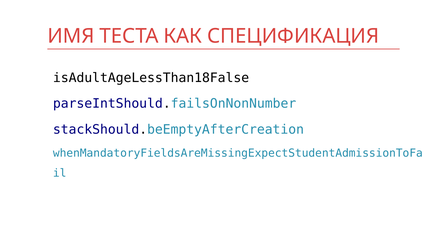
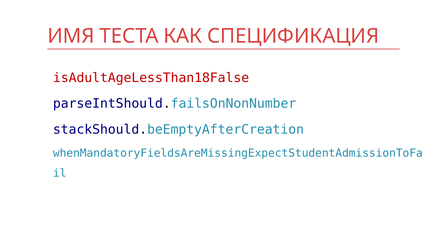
isAdultAgeLessThan18False colour: black -> red (151, 78)
